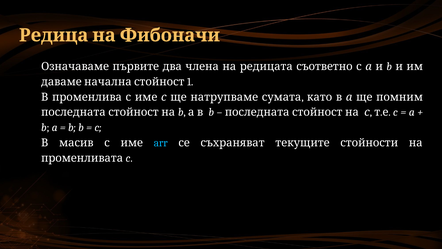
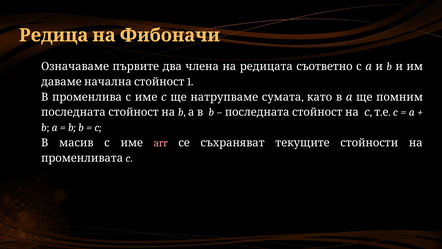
arr colour: light blue -> pink (161, 143)
